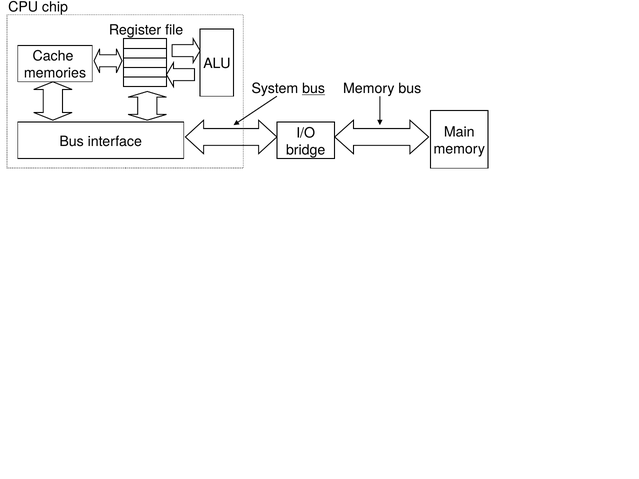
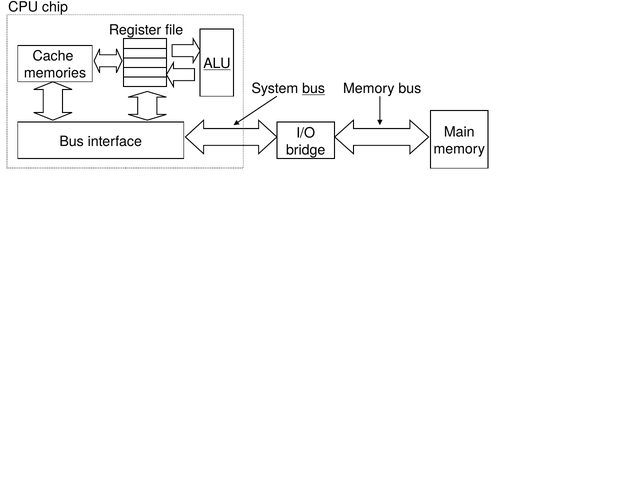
ALU underline: none -> present (217, 64)
